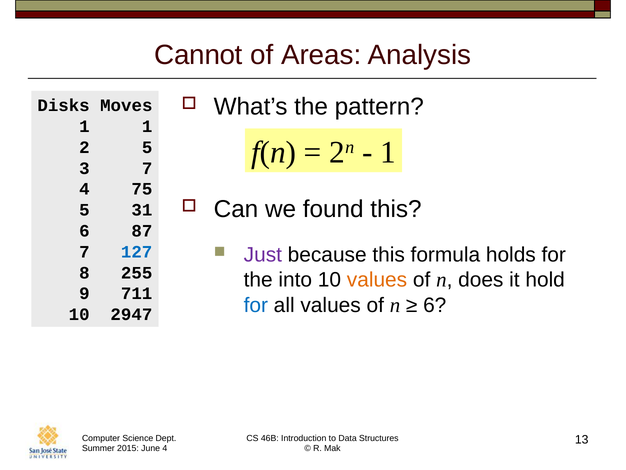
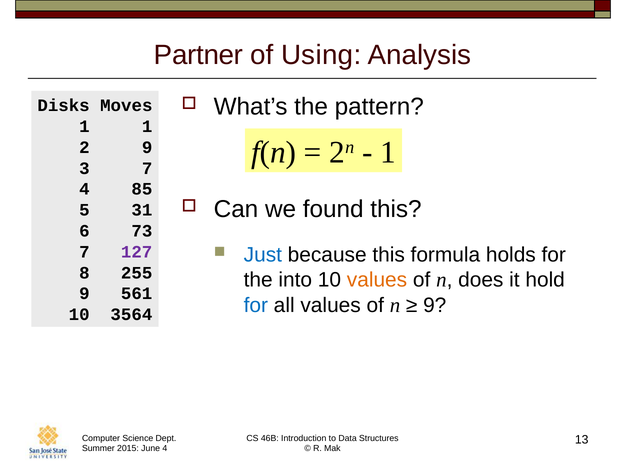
Cannot: Cannot -> Partner (199, 55)
Areas: Areas -> Using (321, 55)
2 5: 5 -> 9 (147, 147)
75: 75 -> 85 (142, 189)
87: 87 -> 73 (142, 231)
127 colour: blue -> purple (137, 252)
Just colour: purple -> blue (263, 255)
711: 711 -> 561 (137, 293)
6: 6 -> 9 (435, 305)
2947: 2947 -> 3564 (131, 314)
